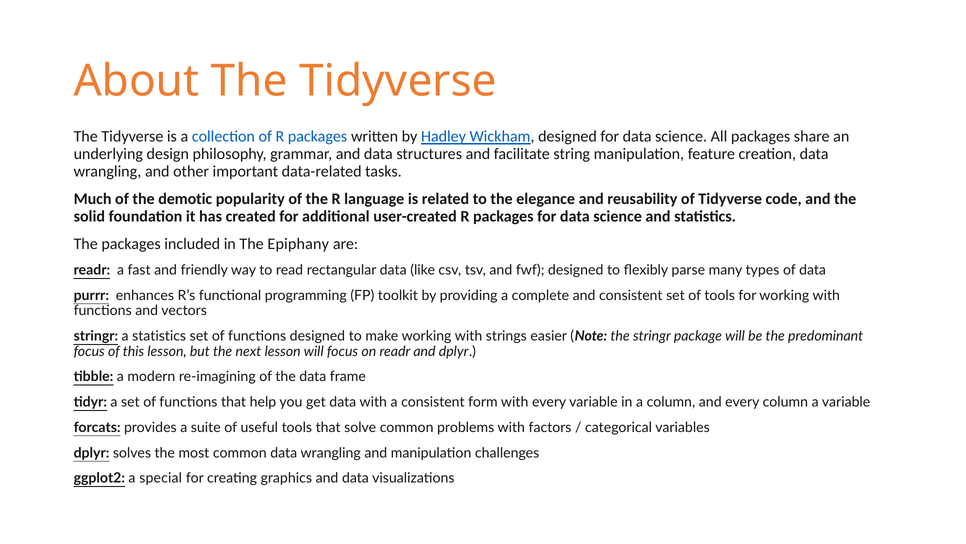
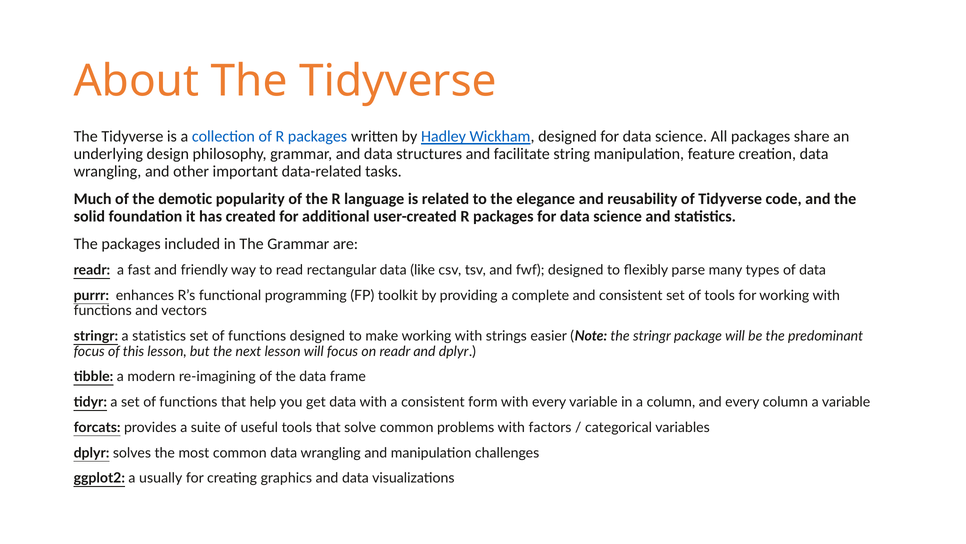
The Epiphany: Epiphany -> Grammar (298, 243)
special: special -> usually (161, 478)
